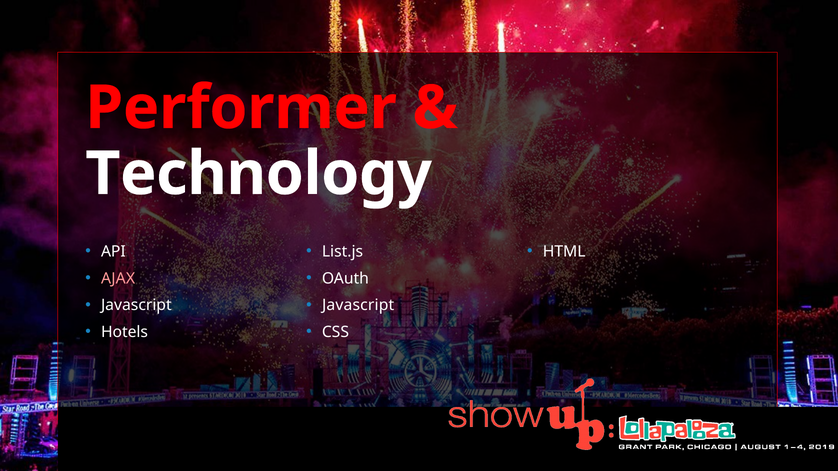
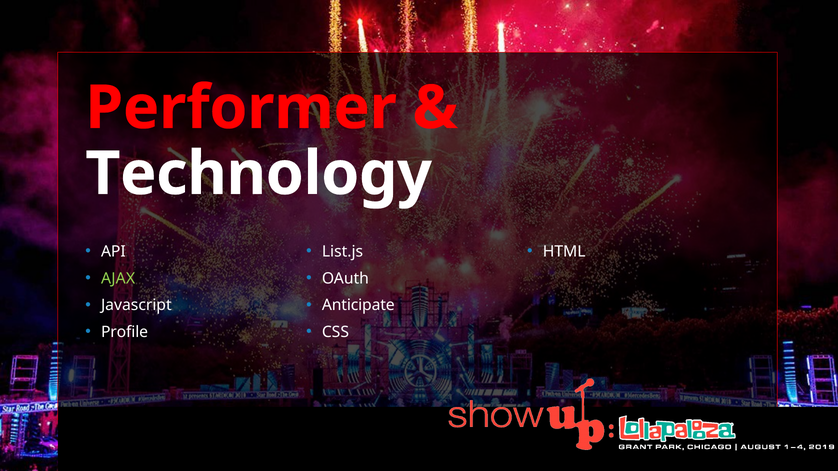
AJAX colour: pink -> light green (118, 279)
Javascript: Javascript -> Anticipate (358, 305)
Hotels: Hotels -> Profile (125, 332)
